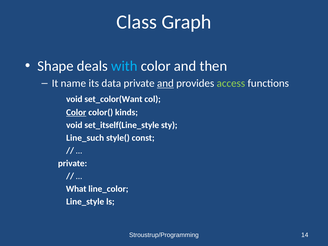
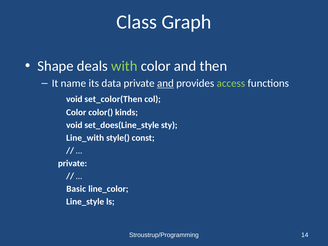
with colour: light blue -> light green (124, 66)
set_color(Want: set_color(Want -> set_color(Then (113, 99)
Color underline: present -> none (76, 112)
set_itself(Line_style: set_itself(Line_style -> set_does(Line_style (122, 125)
Line_such: Line_such -> Line_with (85, 138)
What: What -> Basic (76, 189)
